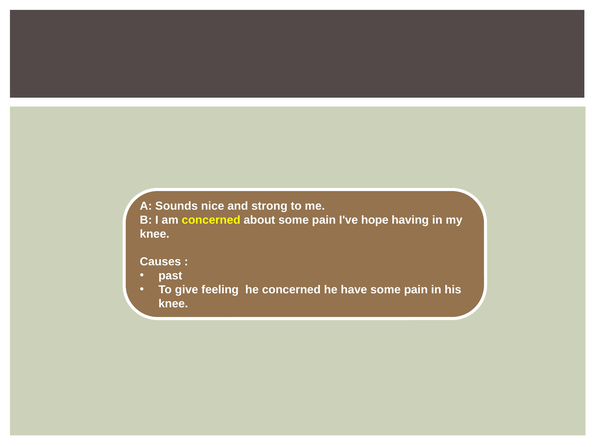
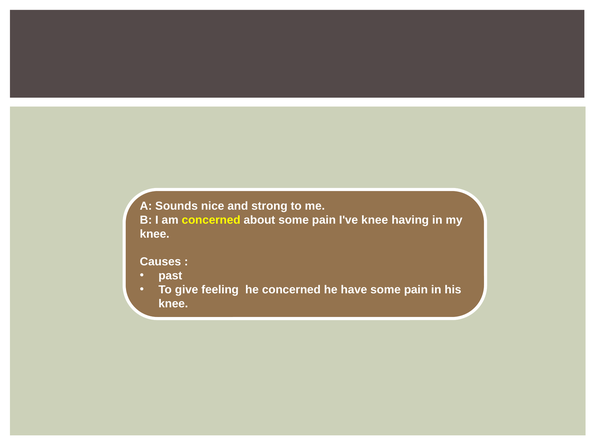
I've hope: hope -> knee (375, 220)
